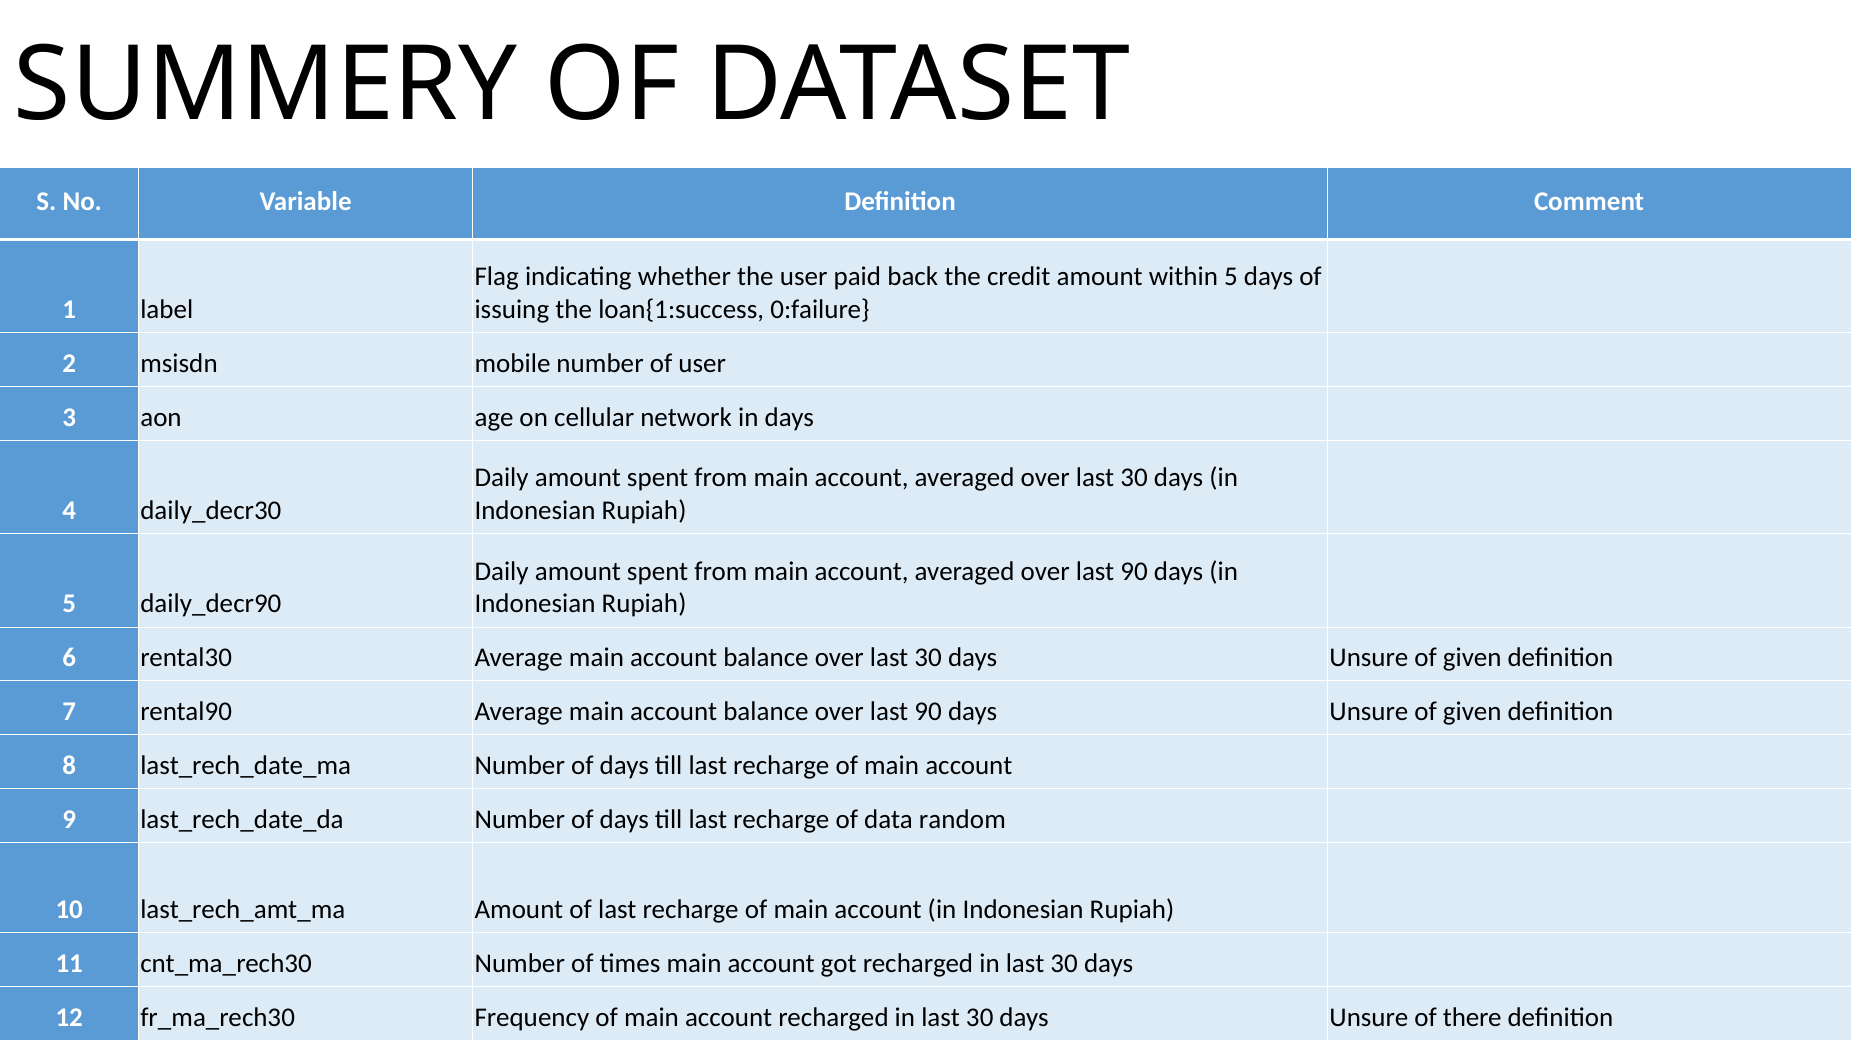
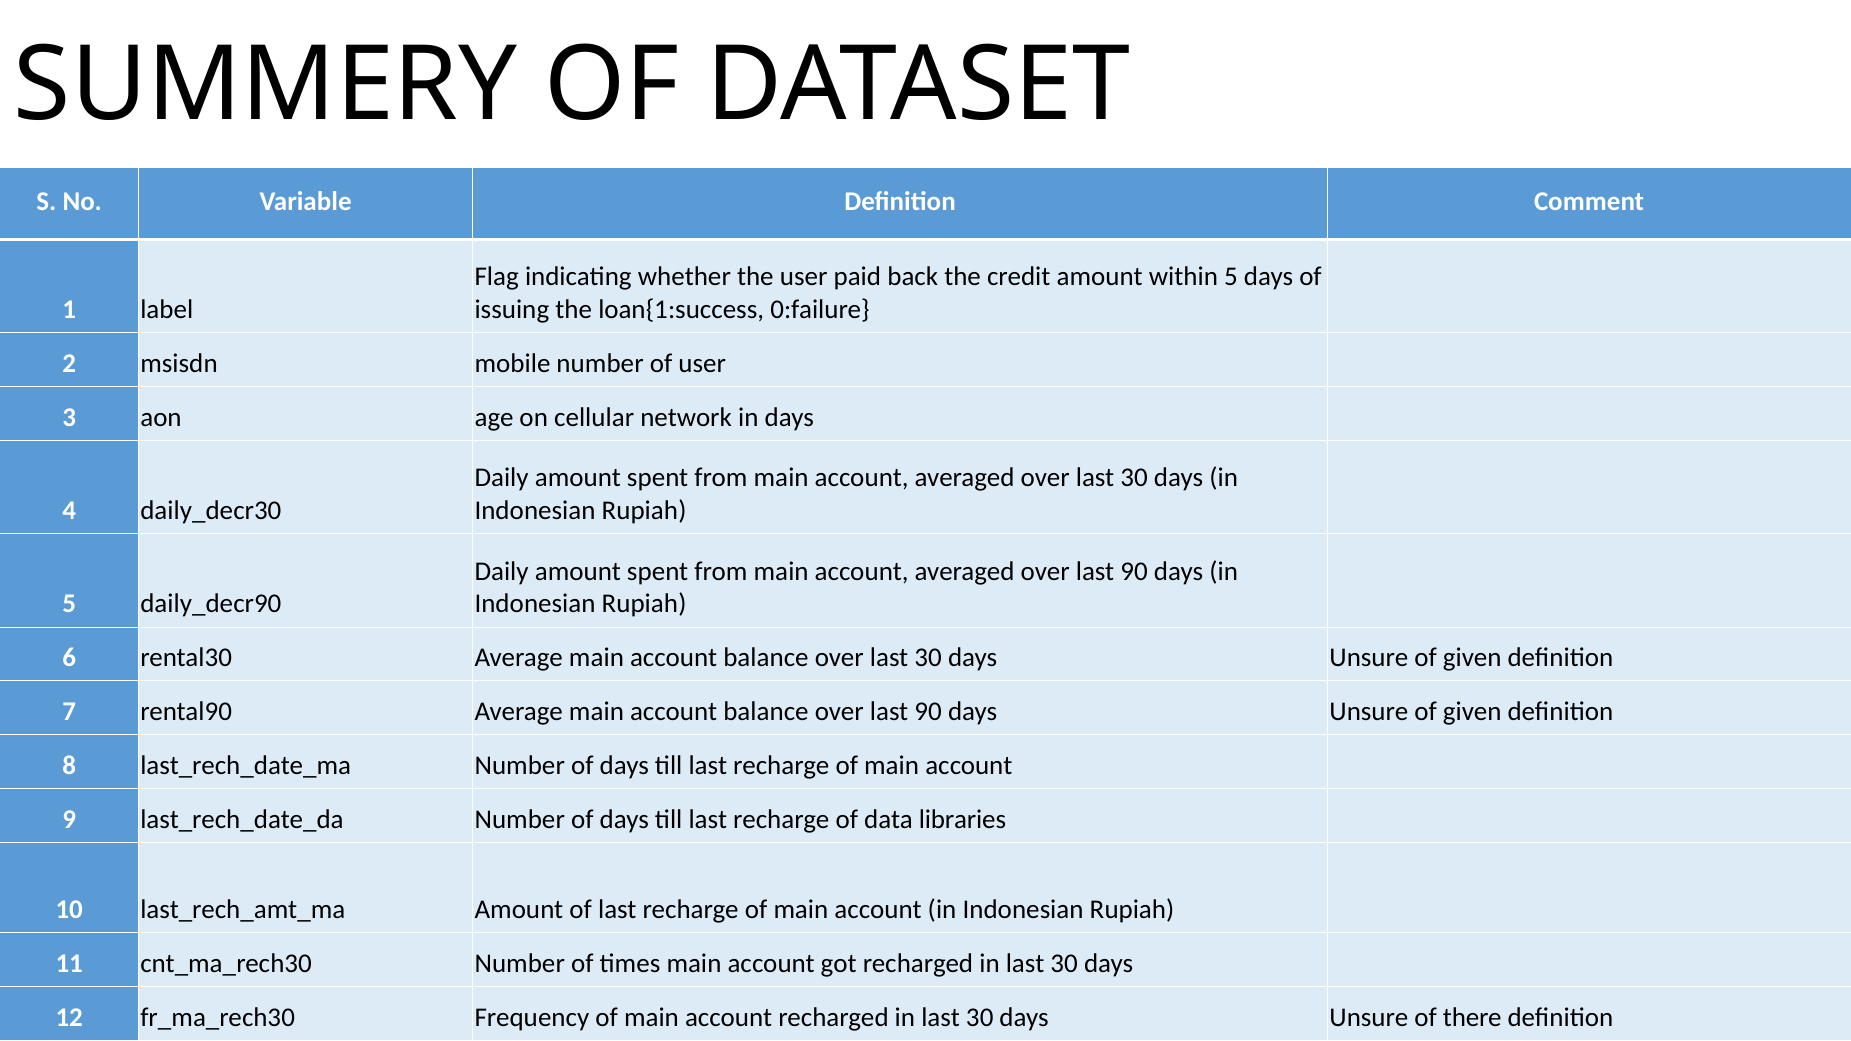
random: random -> libraries (962, 820)
